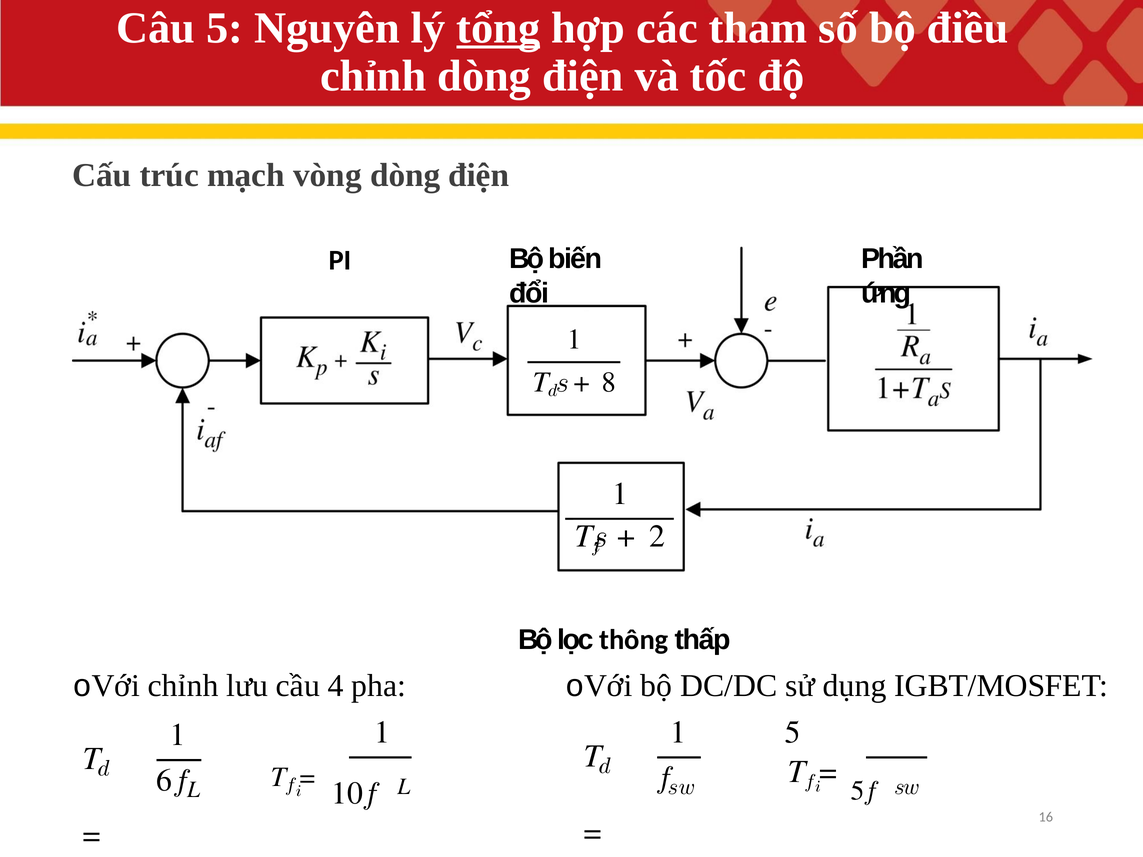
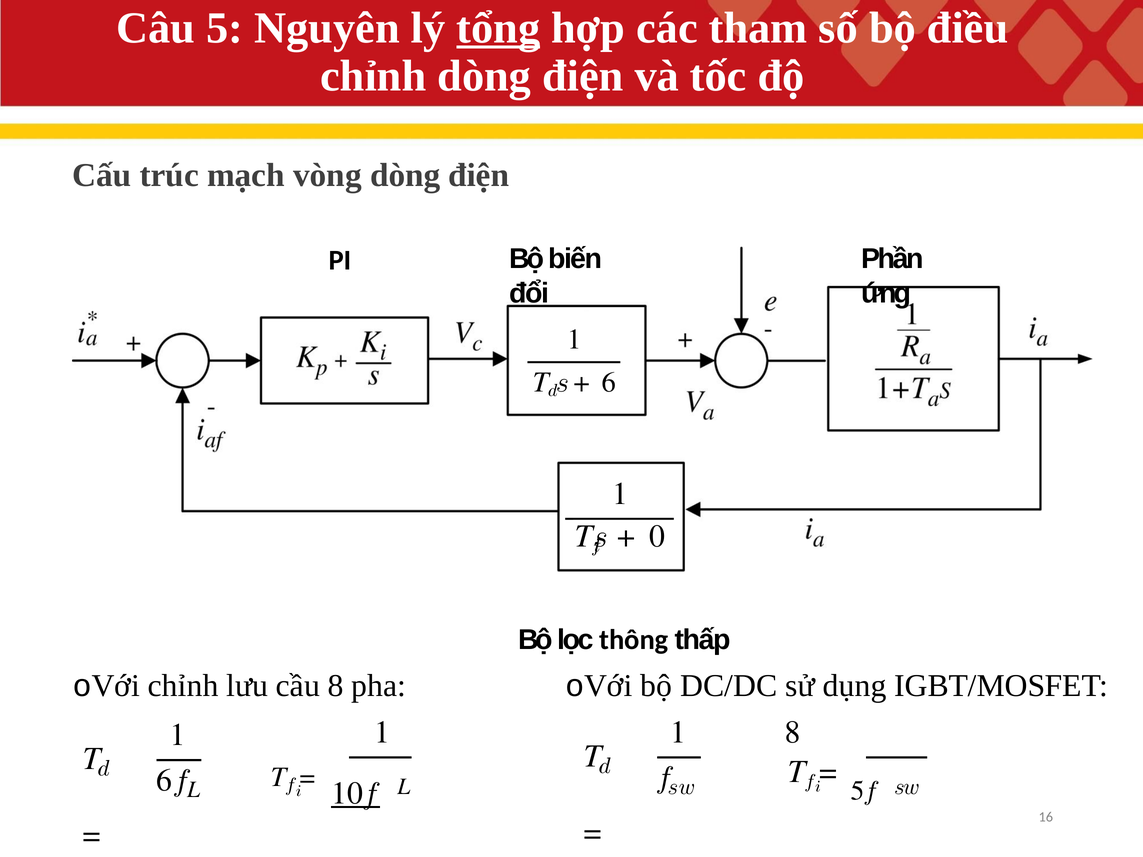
8: 8 -> 6 (609, 383)
2: 2 -> 0 (657, 536)
cầu 4: 4 -> 8 (336, 686)
1 5: 5 -> 8 (793, 732)
10𝑓 underline: none -> present (355, 794)
